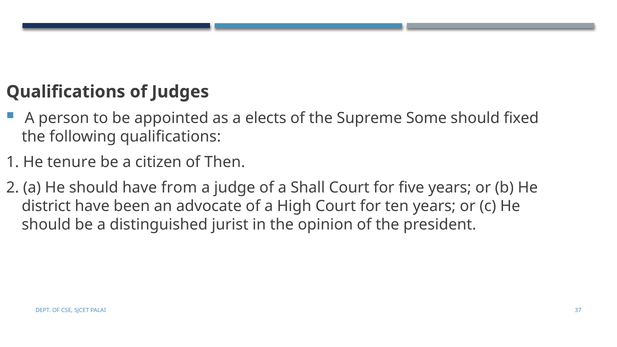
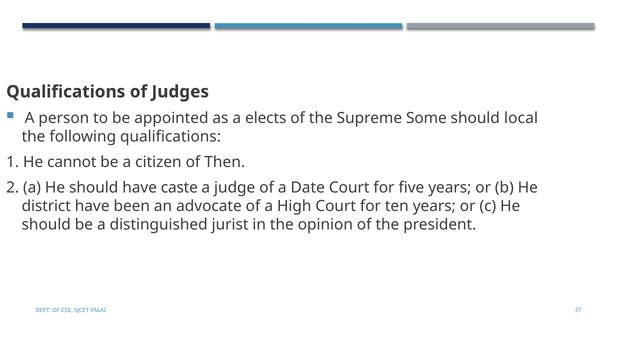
fixed: fixed -> local (521, 118)
tenure: tenure -> cannot (72, 162)
from: from -> caste (179, 188)
Shall: Shall -> Date (308, 188)
